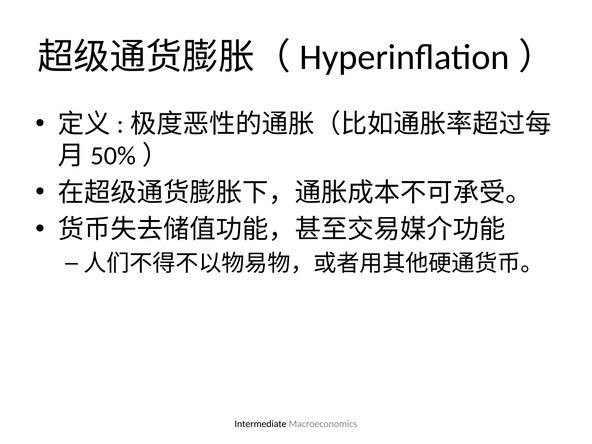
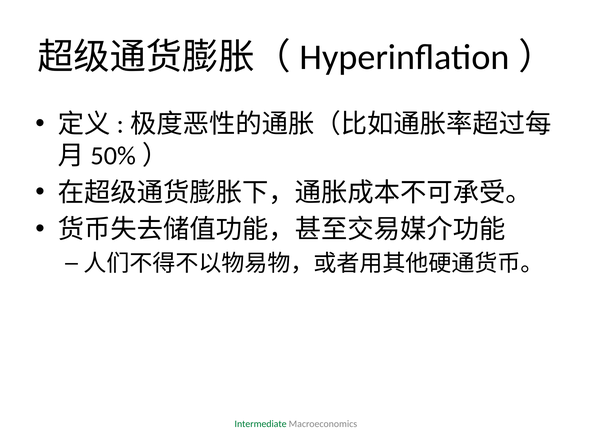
Intermediate colour: black -> green (261, 424)
